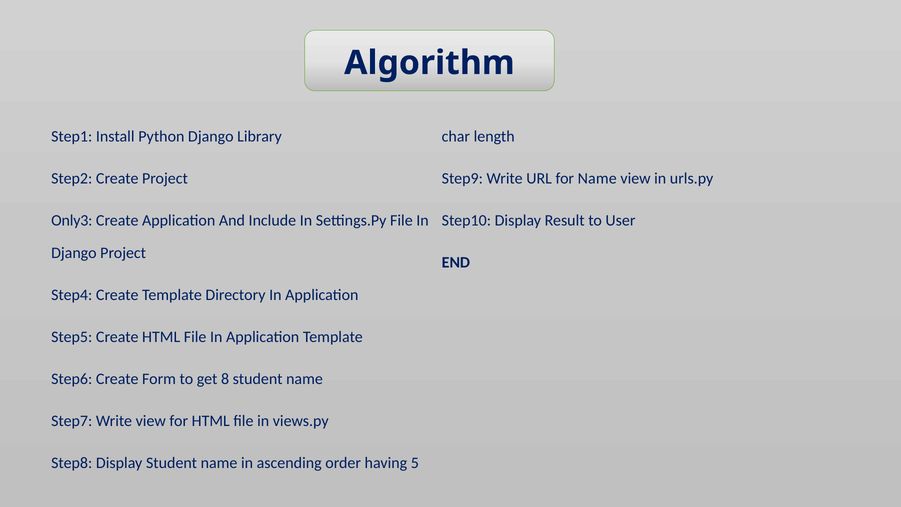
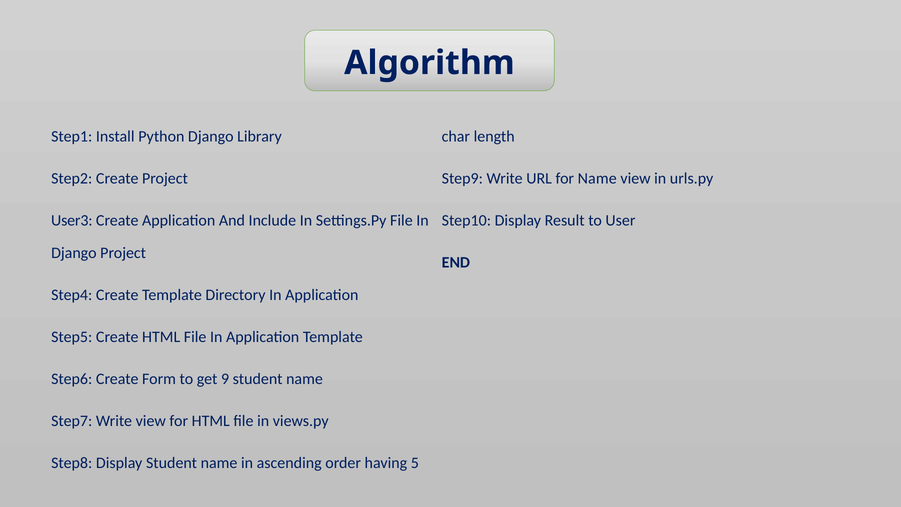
Only3: Only3 -> User3 (72, 220)
8: 8 -> 9 (225, 379)
